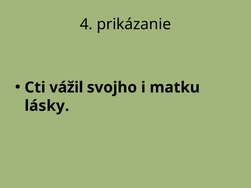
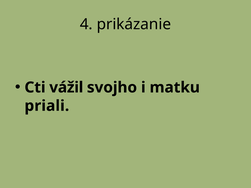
lásky: lásky -> priali (47, 106)
